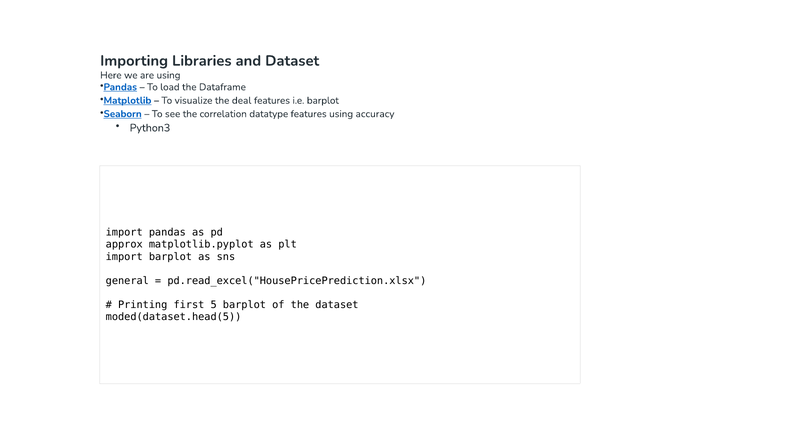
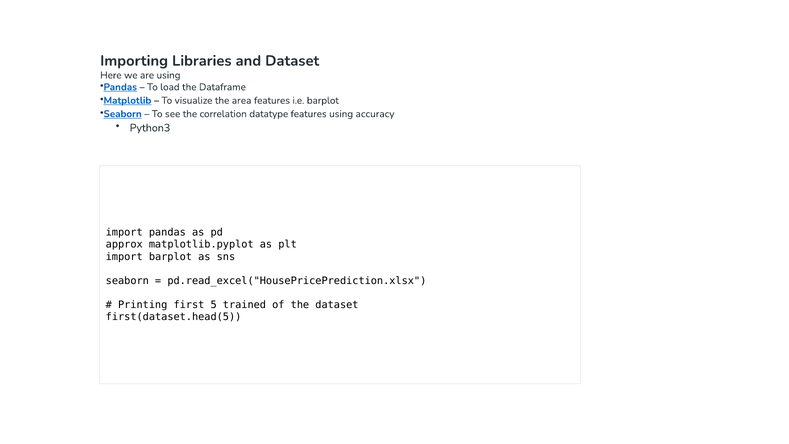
deal: deal -> area (242, 100)
general: general -> seaborn (127, 281)
5 barplot: barplot -> trained (244, 305)
moded(dataset.head(5: moded(dataset.head(5 -> first(dataset.head(5 (174, 317)
